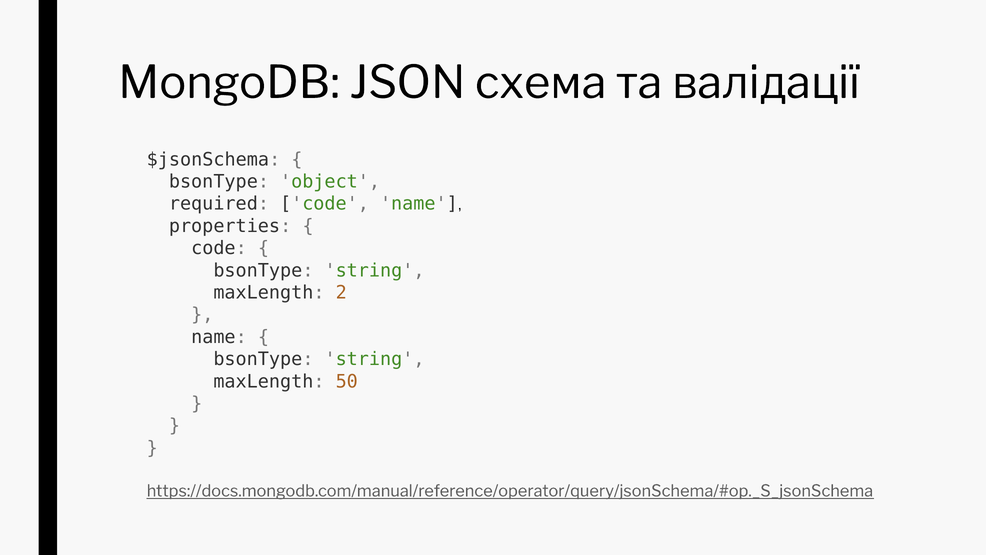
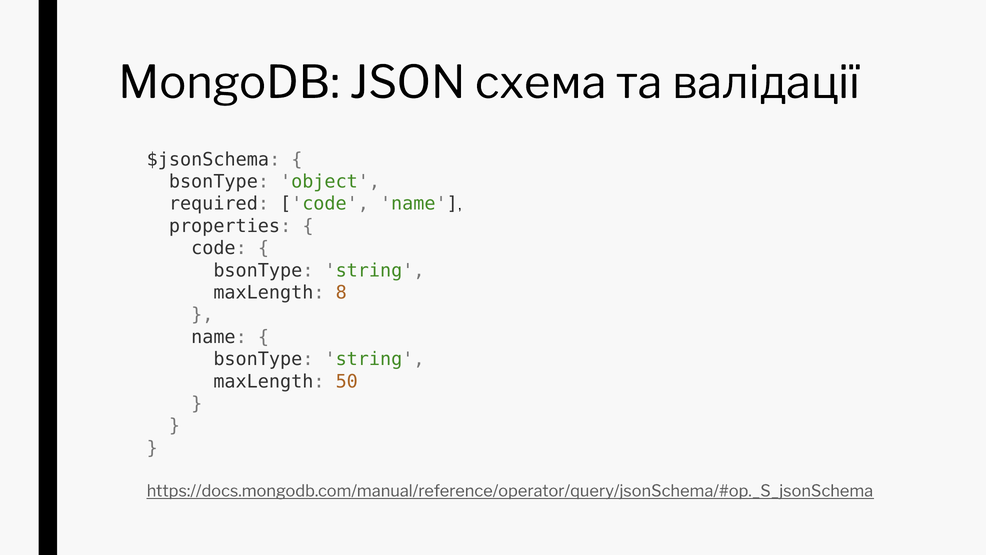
2: 2 -> 8 (341, 292)
